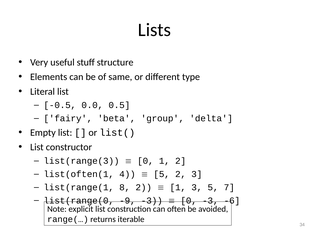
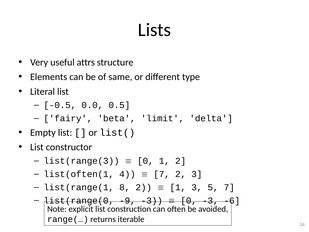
stuff: stuff -> attrs (86, 62)
group: group -> limit (163, 118)
5: 5 -> 7 (162, 174)
